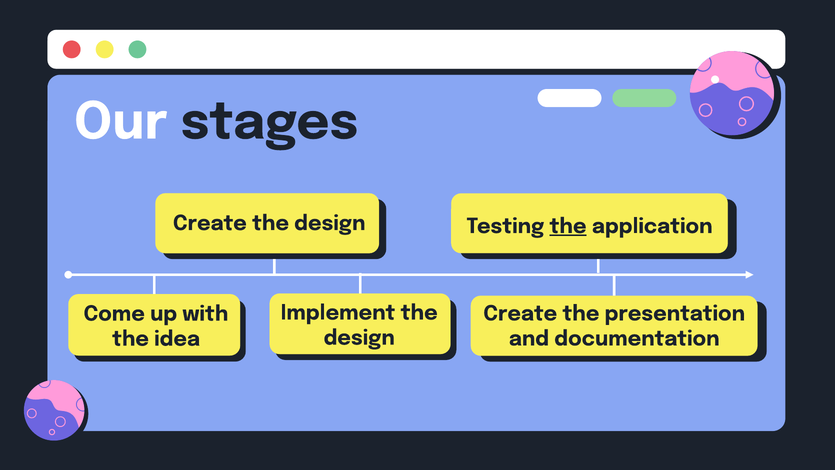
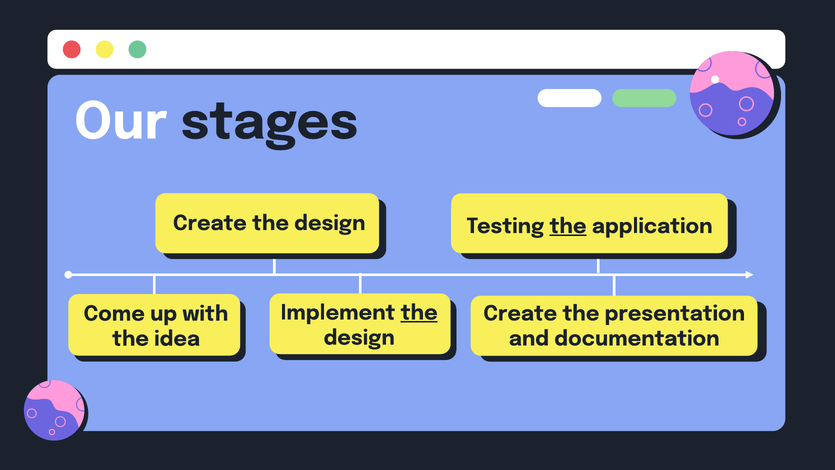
the underline: none -> present (419, 313)
